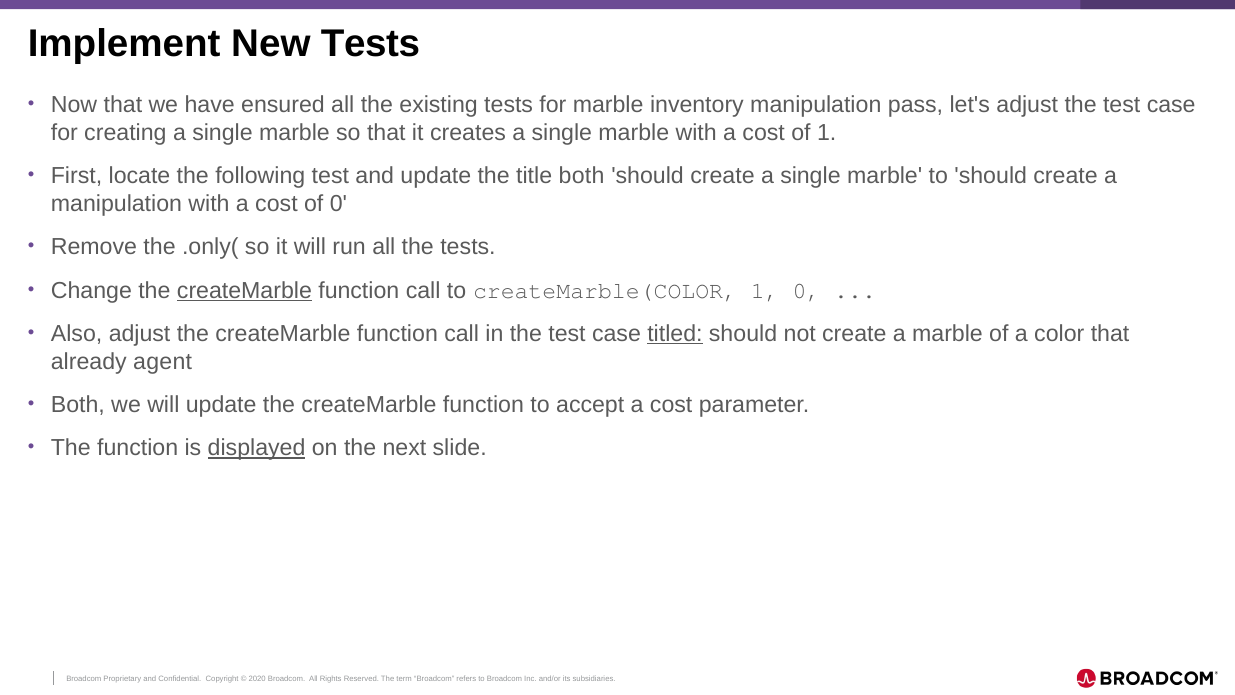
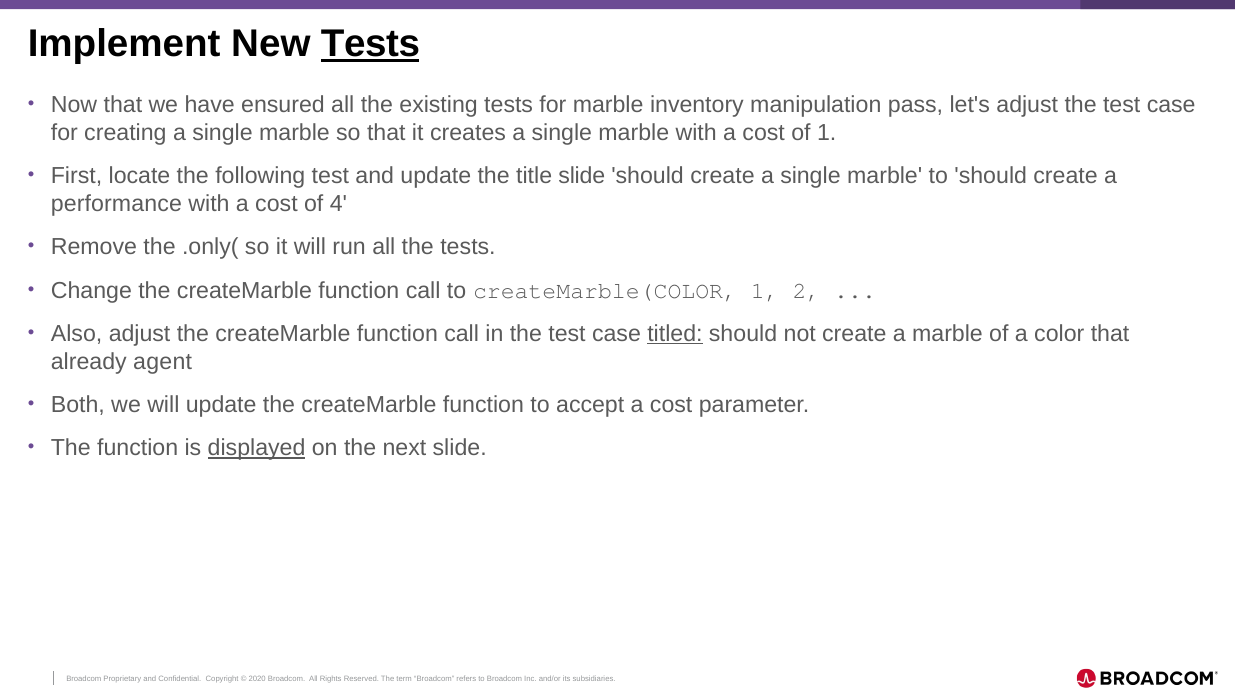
Tests underline: none -> present (370, 44)
title both: both -> slide (582, 176)
manipulation: manipulation -> performance (116, 204)
of 0: 0 -> 4 (338, 204)
createMarble underline: present -> none (244, 290)
1 0: 0 -> 2 (806, 290)
